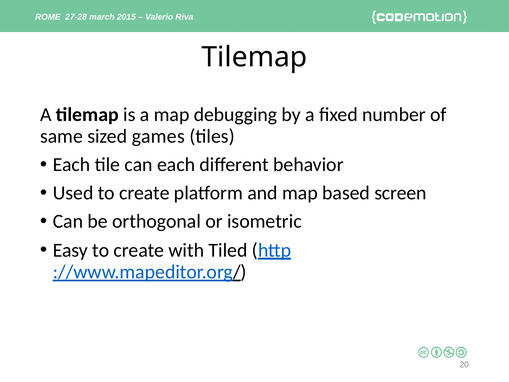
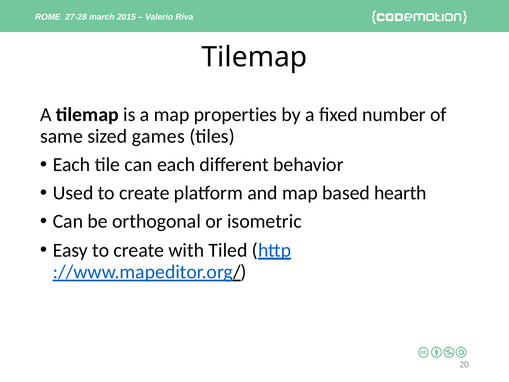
debugging: debugging -> properties (235, 115)
screen: screen -> hearth (400, 193)
